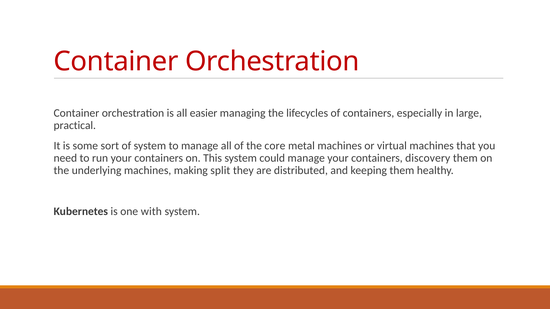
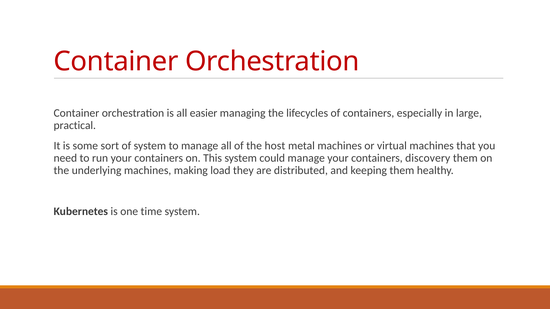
core: core -> host (275, 146)
split: split -> load (220, 171)
with: with -> time (151, 212)
